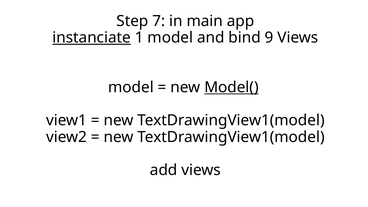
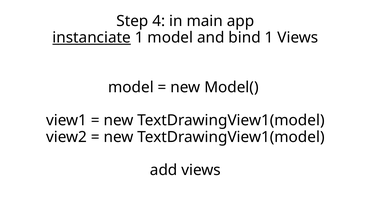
7: 7 -> 4 (159, 21)
bind 9: 9 -> 1 (269, 38)
Model( underline: present -> none (231, 87)
